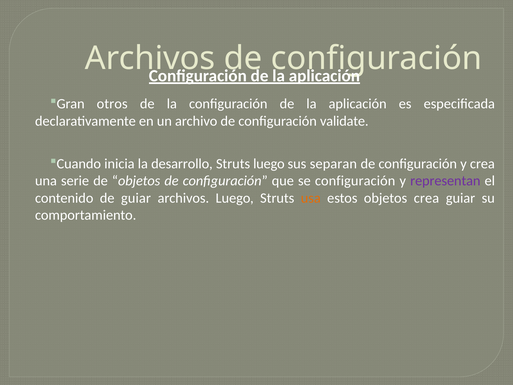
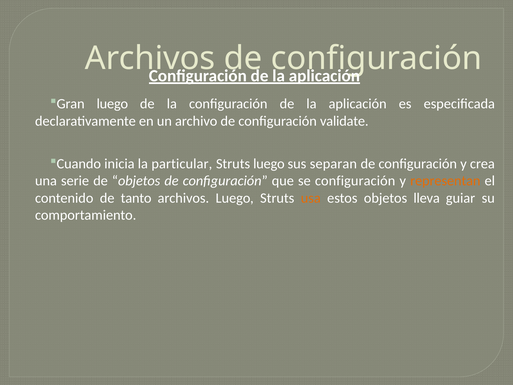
Gran otros: otros -> luego (112, 104)
desarrollo: desarrollo -> particular (182, 164)
representan colour: purple -> orange (445, 181)
de guiar: guiar -> tanto (136, 198)
objetos crea: crea -> lleva (427, 198)
